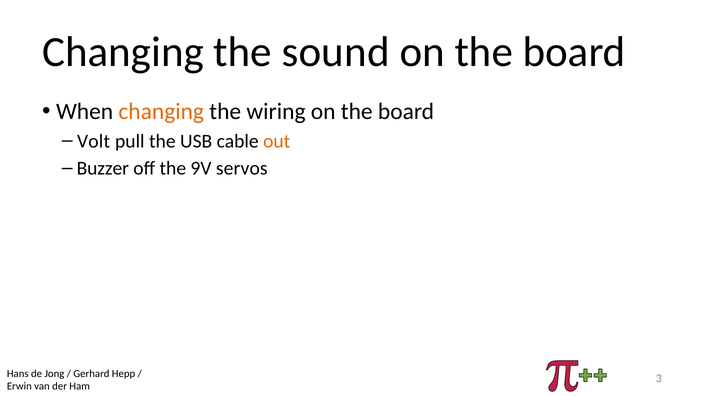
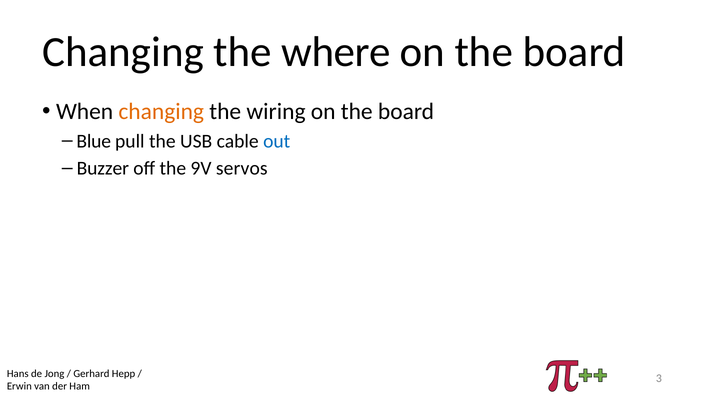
sound: sound -> where (336, 52)
Volt: Volt -> Blue (94, 141)
out colour: orange -> blue (277, 141)
